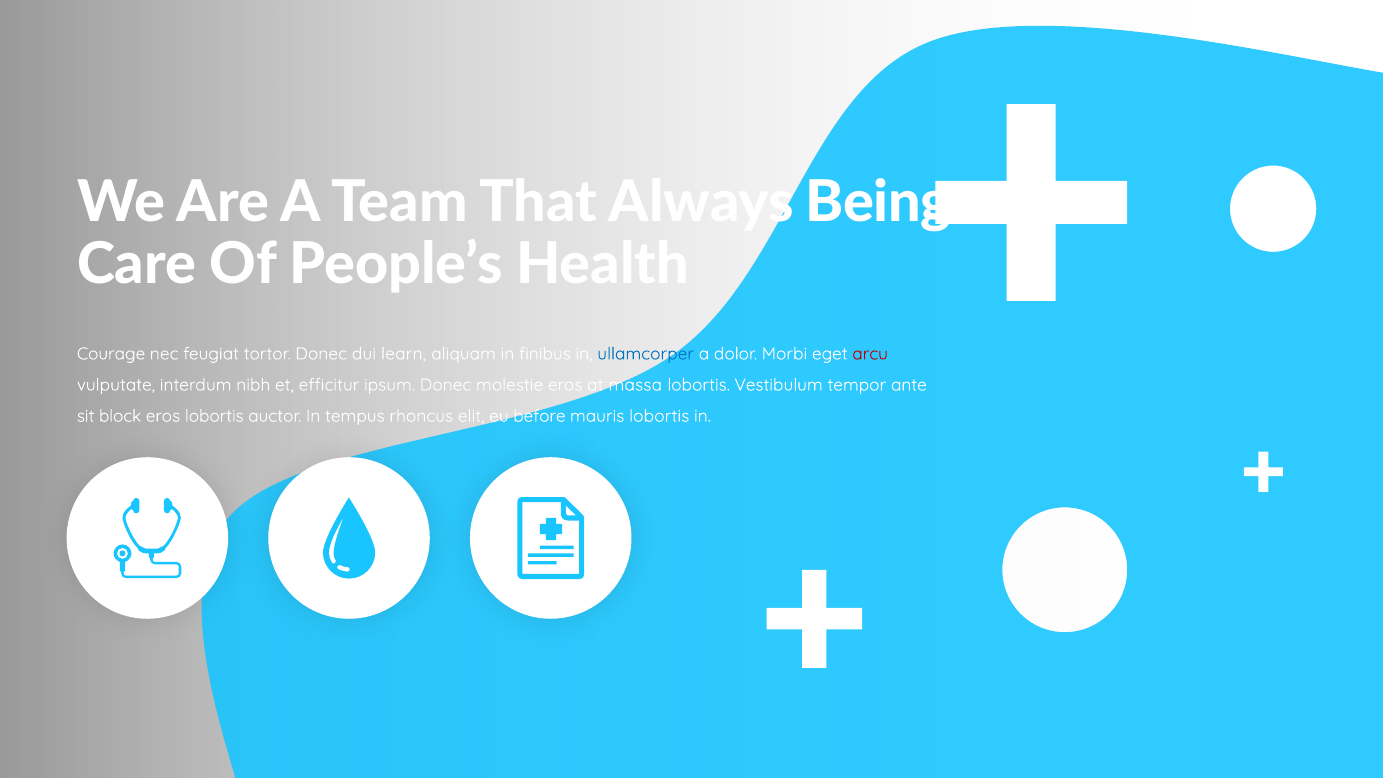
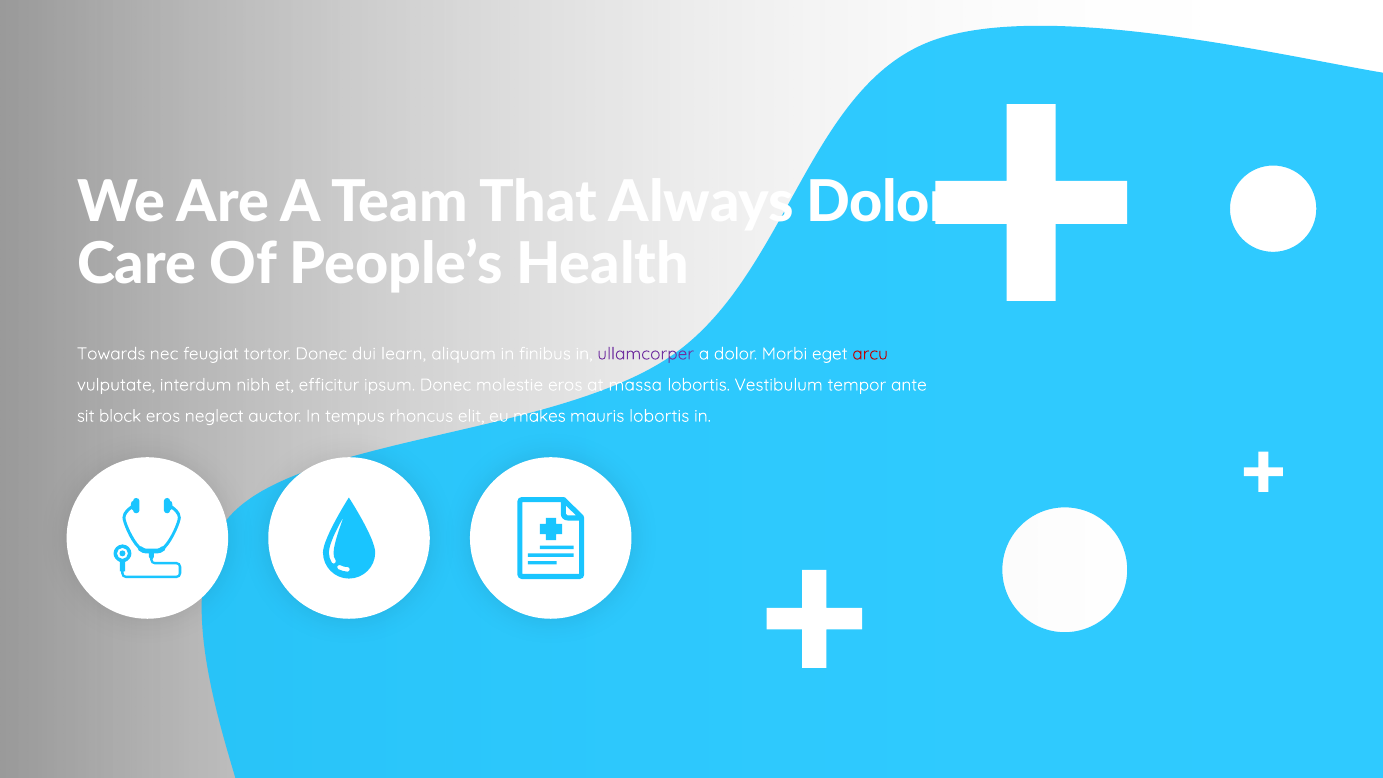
Always Being: Being -> Dolor (878, 203)
Courage: Courage -> Towards (111, 354)
ullamcorper colour: blue -> purple (646, 354)
eros lobortis: lobortis -> neglect (214, 416)
before: before -> makes (539, 416)
